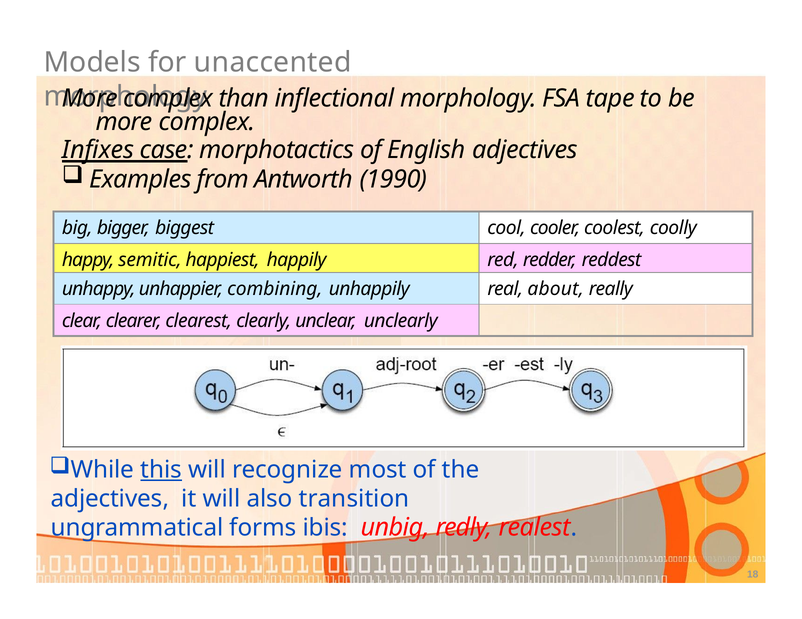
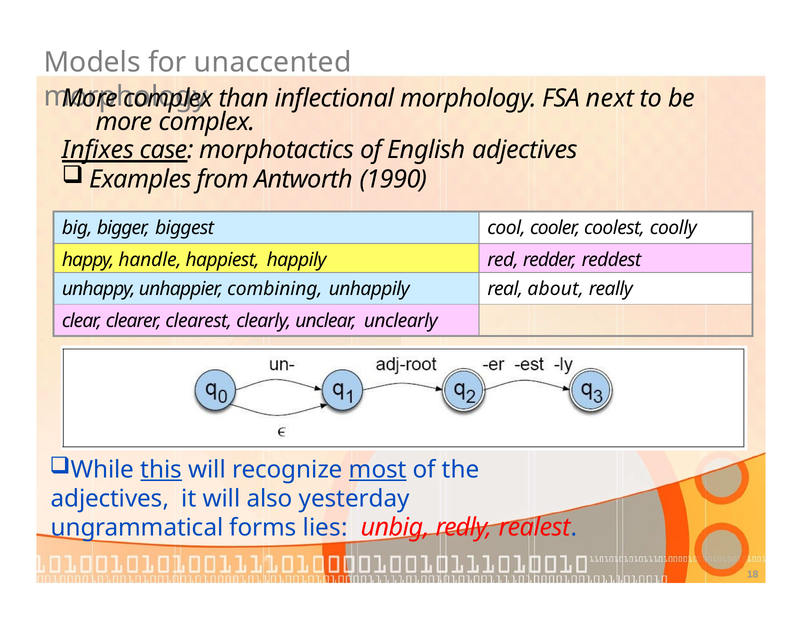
tape: tape -> next (610, 99)
semitic: semitic -> handle (150, 260)
most underline: none -> present (378, 470)
transition: transition -> yesterday (354, 499)
ibis: ibis -> lies (325, 528)
